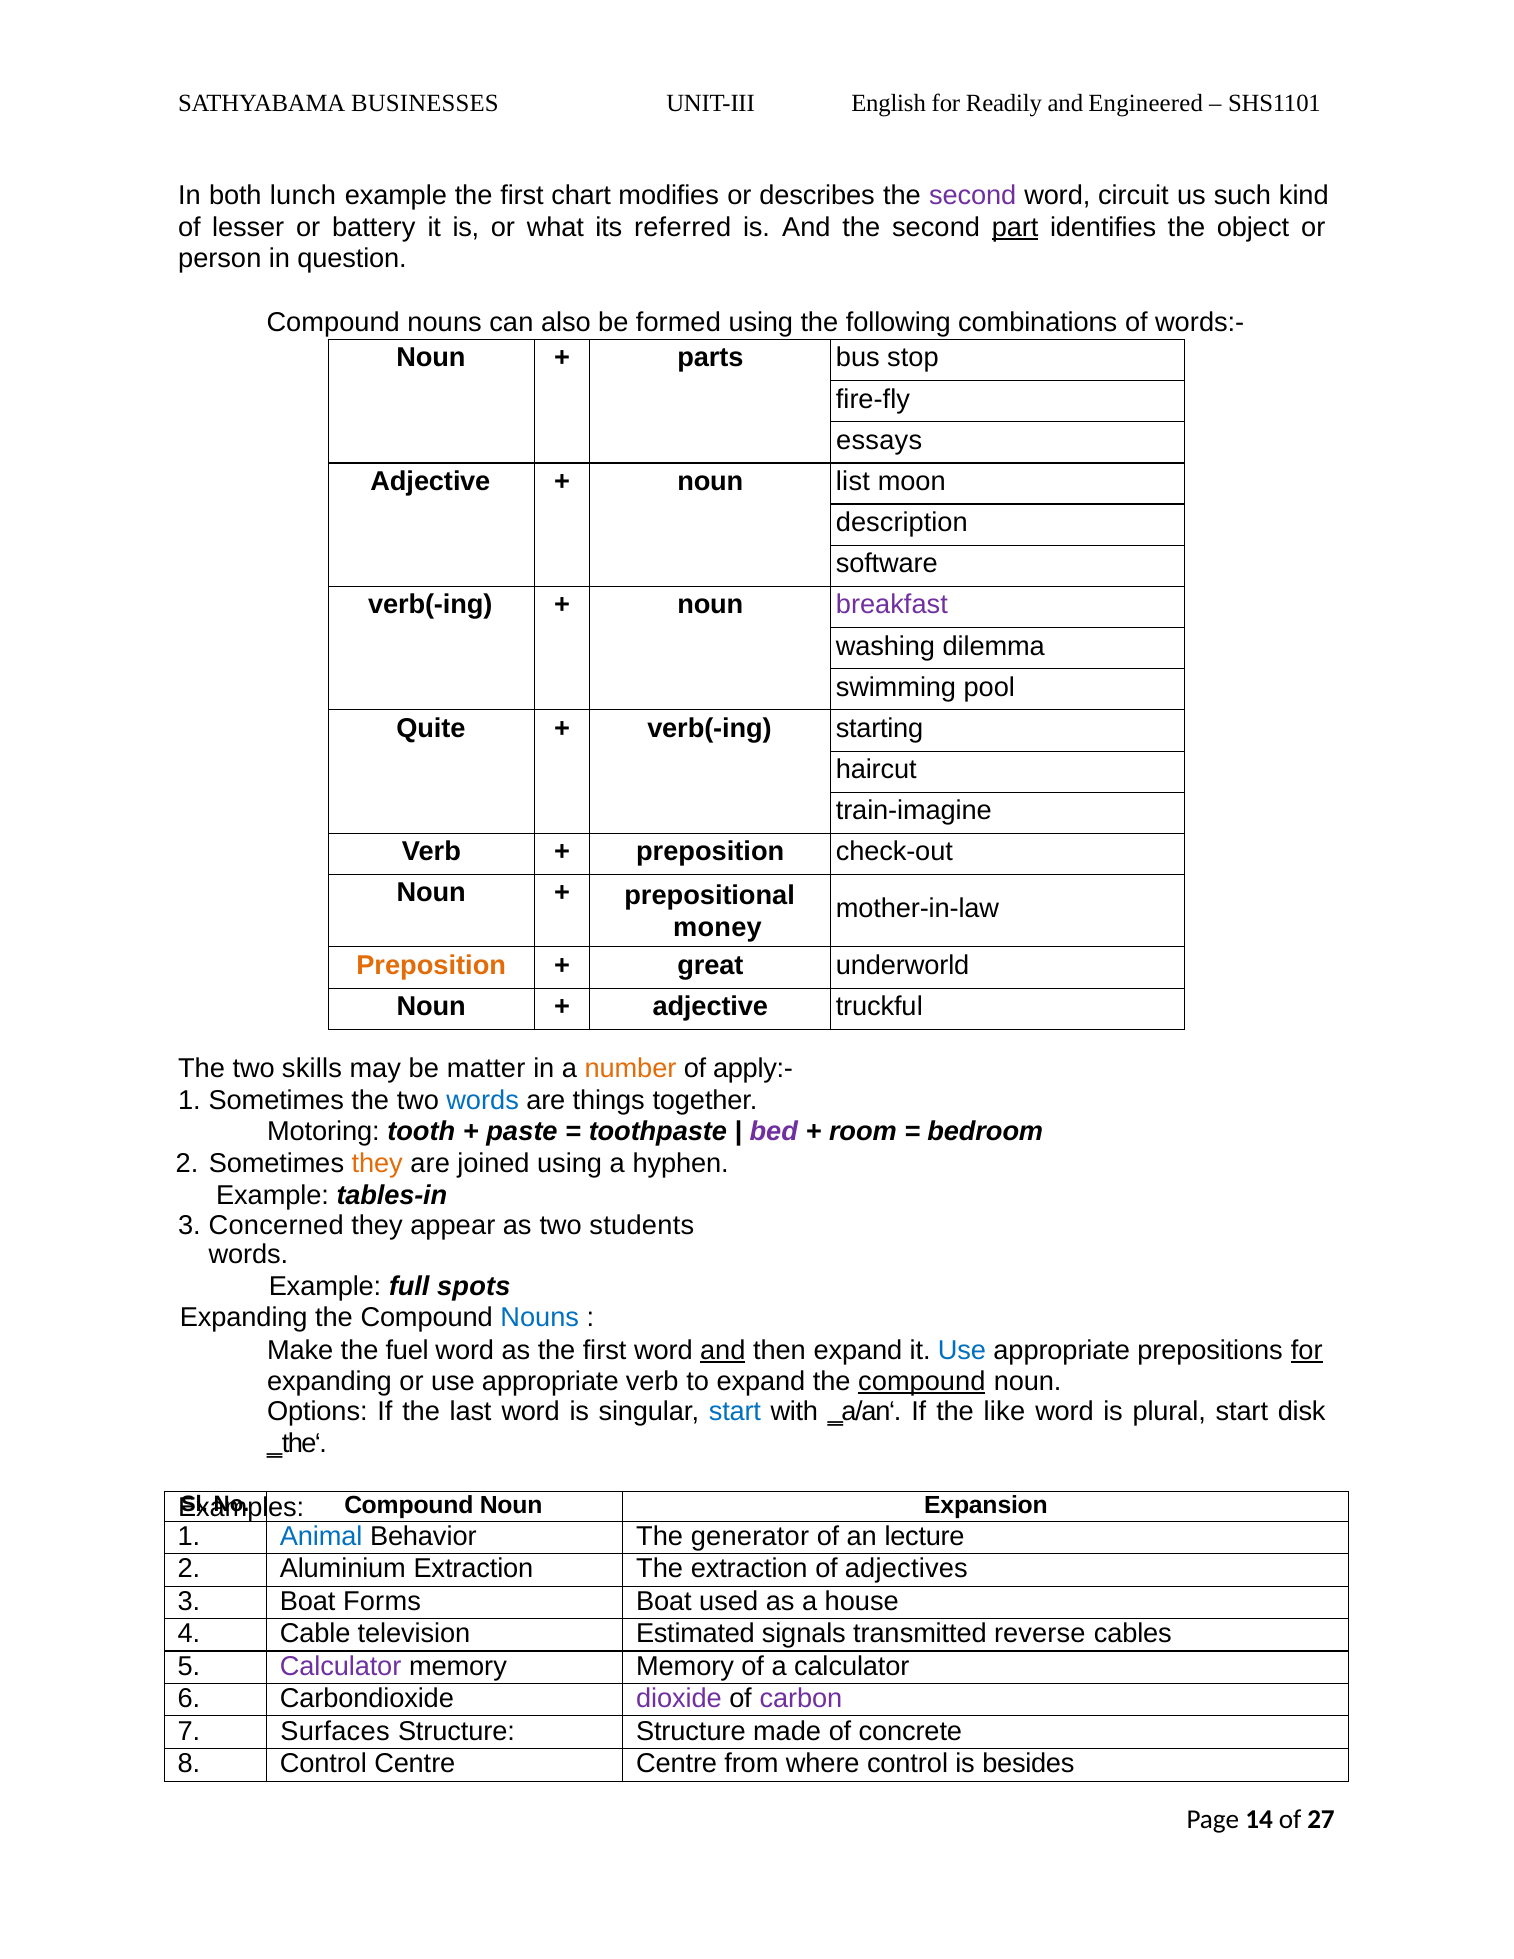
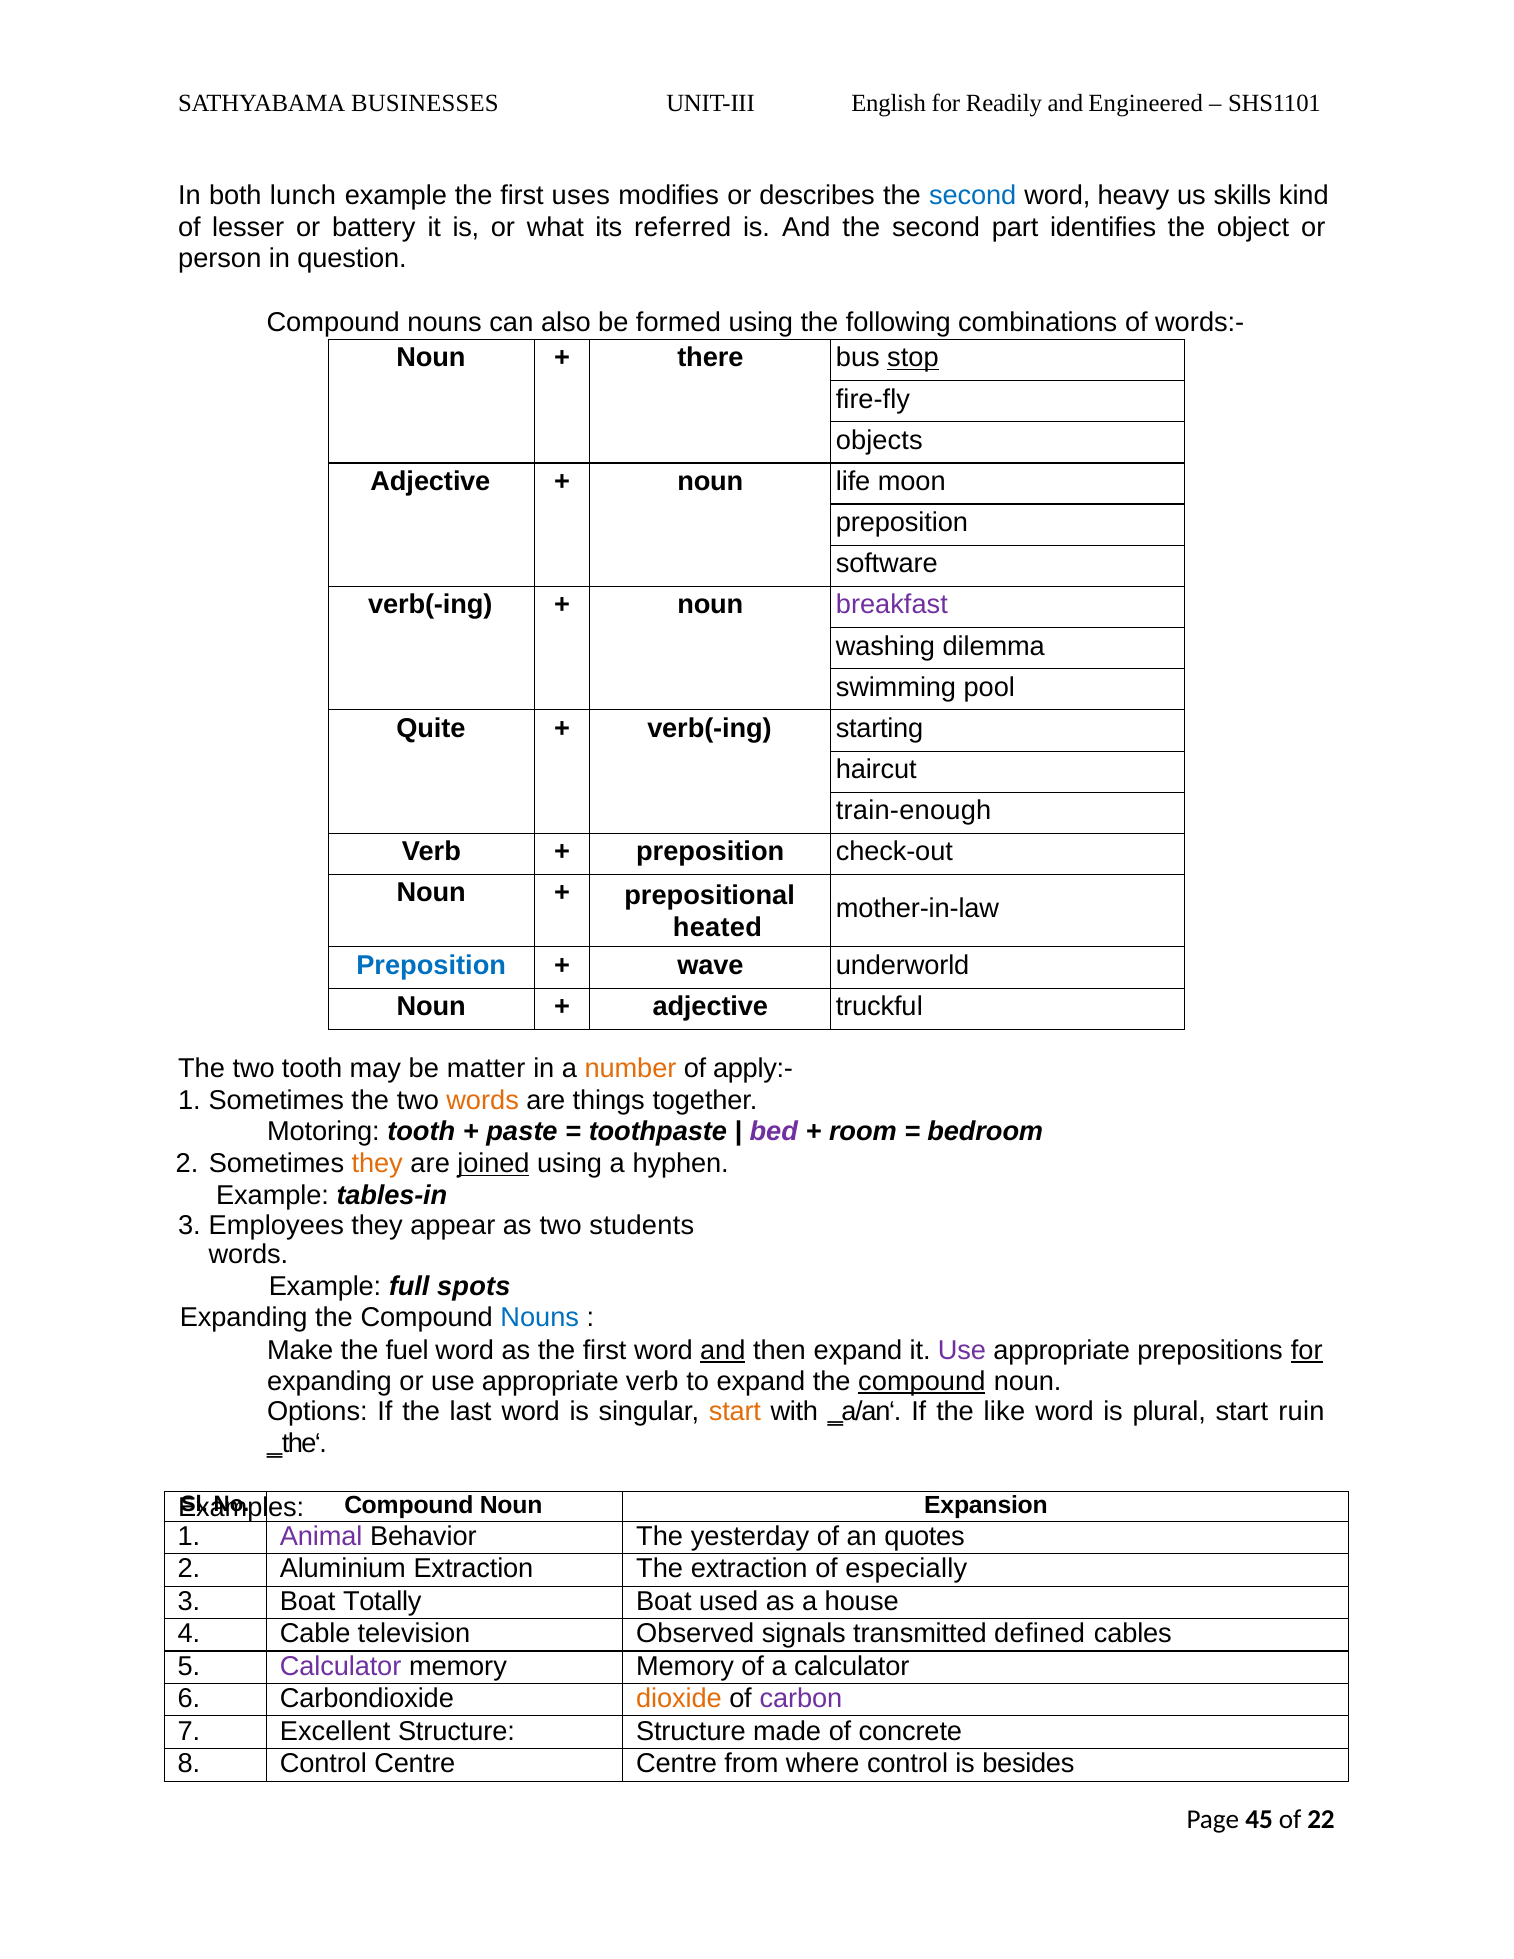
chart: chart -> uses (581, 196)
second colour: purple -> blue (973, 196)
circuit: circuit -> heavy (1133, 196)
such: such -> skills (1242, 196)
part underline: present -> none (1015, 227)
parts: parts -> there (710, 358)
stop underline: none -> present (913, 358)
essays: essays -> objects (879, 440)
list: list -> life (853, 481)
description: description -> preposition (902, 523)
train-imagine: train-imagine -> train-enough (914, 811)
money: money -> heated (717, 927)
Preposition colour: orange -> blue (431, 965)
great: great -> wave (710, 965)
two skills: skills -> tooth (312, 1069)
words colour: blue -> orange (483, 1100)
joined underline: none -> present (494, 1164)
Concerned: Concerned -> Employees (276, 1225)
Use colour: blue -> purple (962, 1350)
start colour: blue -> orange (735, 1412)
disk: disk -> ruin (1301, 1412)
Animal colour: blue -> purple (321, 1537)
generator: generator -> yesterday (750, 1537)
lecture: lecture -> quotes (925, 1537)
adjectives: adjectives -> especially (906, 1569)
Forms: Forms -> Totally (382, 1602)
Estimated: Estimated -> Observed (695, 1634)
reverse: reverse -> defined (1040, 1634)
dioxide colour: purple -> orange (679, 1699)
Surfaces: Surfaces -> Excellent (335, 1732)
14: 14 -> 45 (1259, 1820)
27: 27 -> 22 (1321, 1820)
